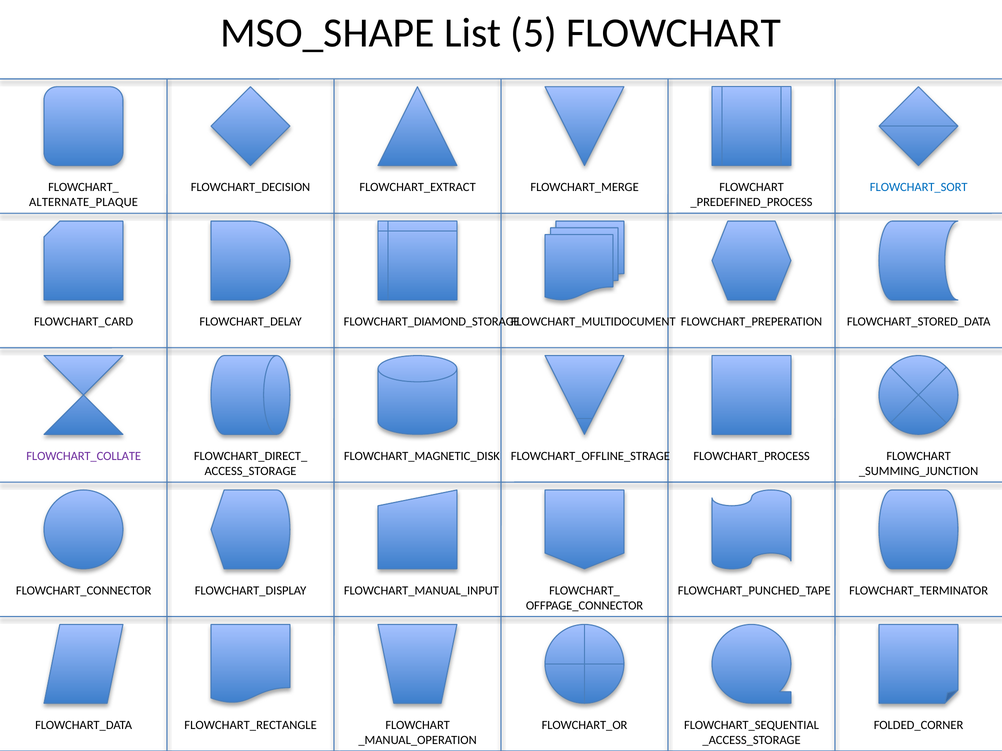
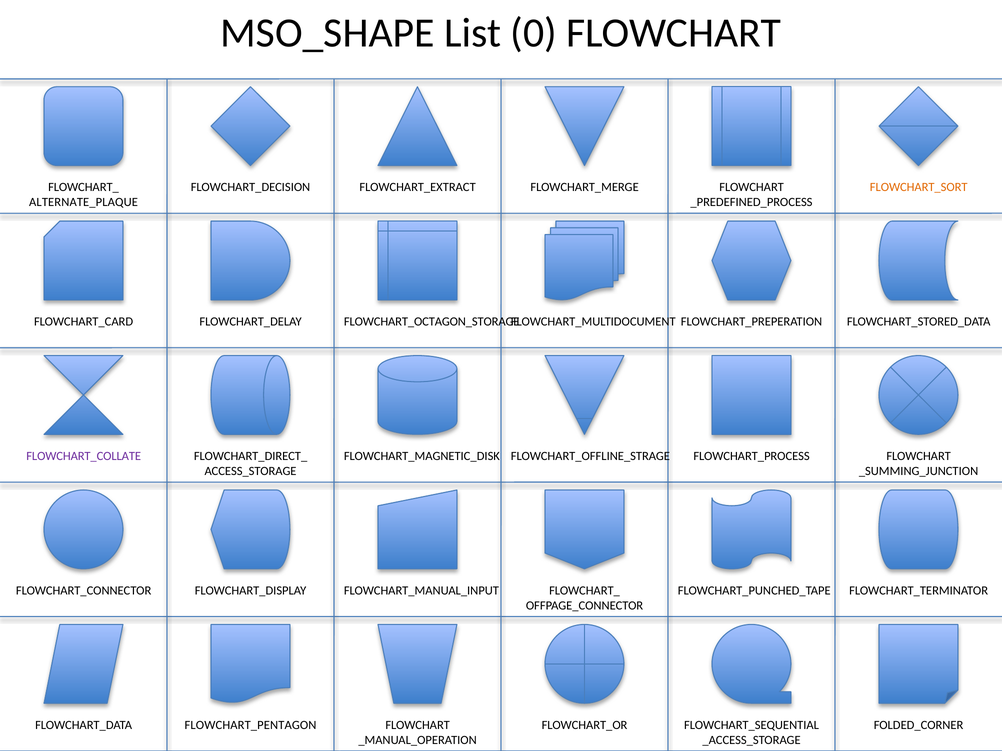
5: 5 -> 0 (534, 33)
FLOWCHART_SORT colour: blue -> orange (919, 187)
FLOWCHART_DIAMOND_STORAGE: FLOWCHART_DIAMOND_STORAGE -> FLOWCHART_OCTAGON_STORAGE (432, 322)
FLOWCHART_RECTANGLE: FLOWCHART_RECTANGLE -> FLOWCHART_PENTAGON (251, 725)
